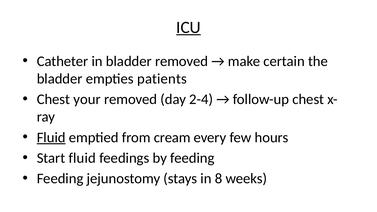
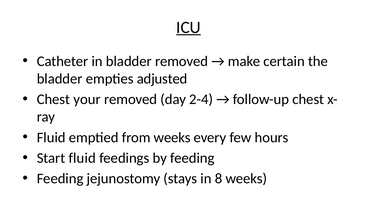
patients: patients -> adjusted (162, 79)
Fluid underline: present -> none (51, 137)
from cream: cream -> weeks (172, 137)
